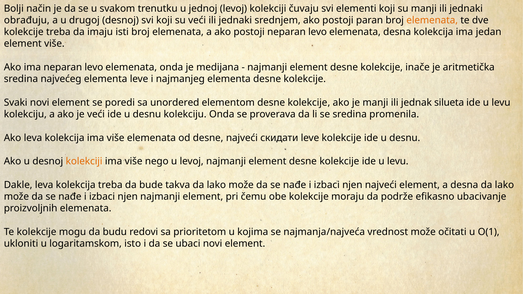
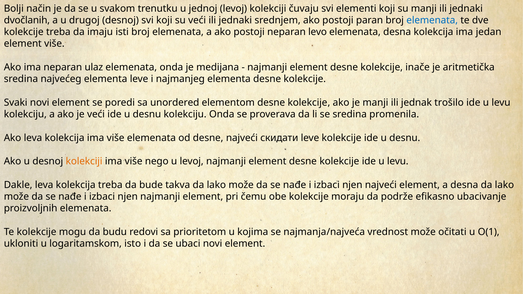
obrađuju: obrađuju -> dvočlanih (27, 20)
elemenata colour: orange -> blue (432, 20)
ima neparan levo: levo -> ulaz (94, 67)
silueta: silueta -> trošilo (449, 103)
